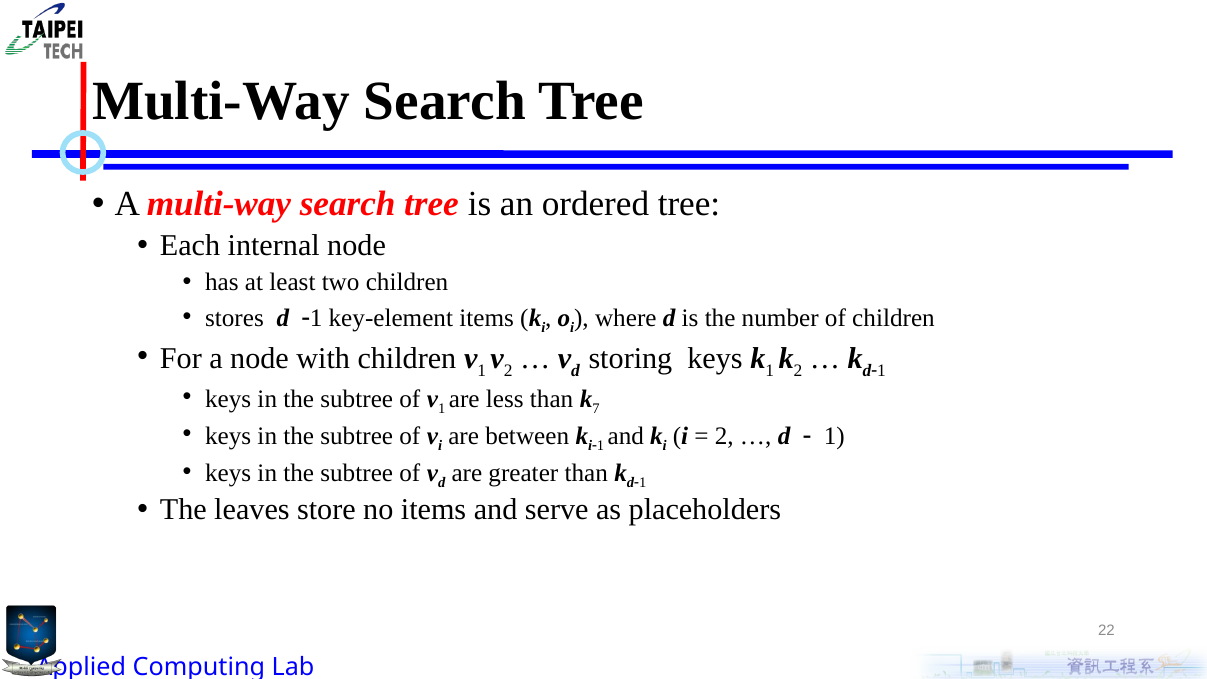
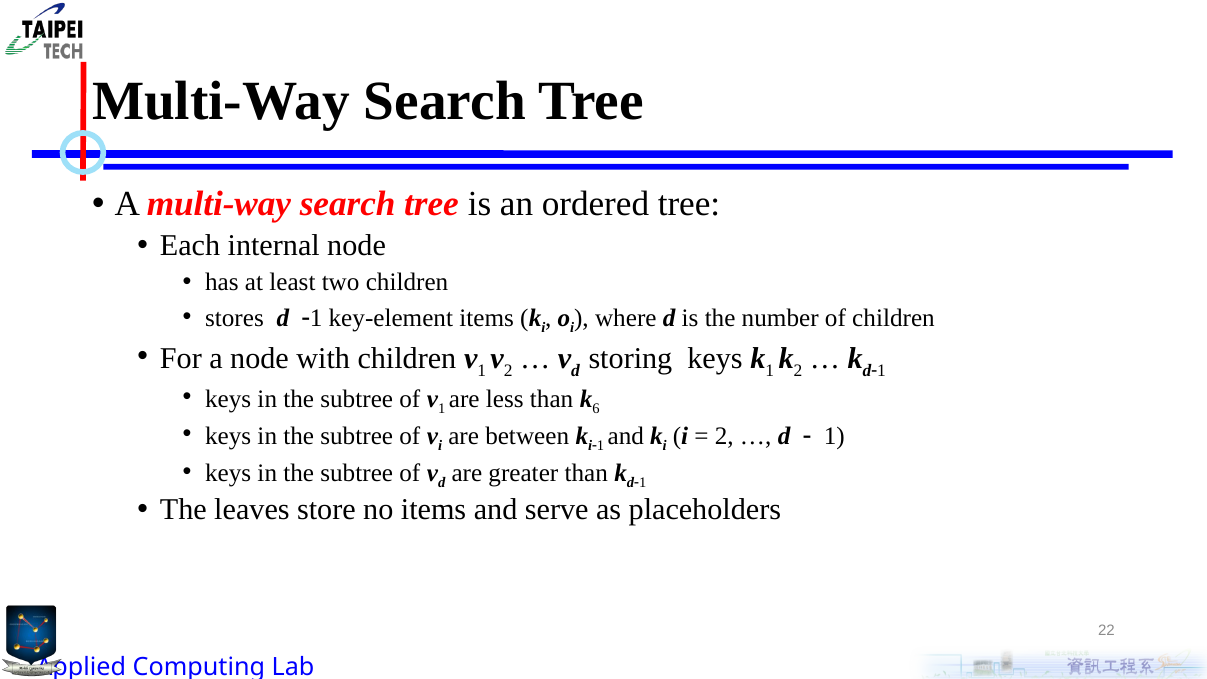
7: 7 -> 6 (596, 409)
